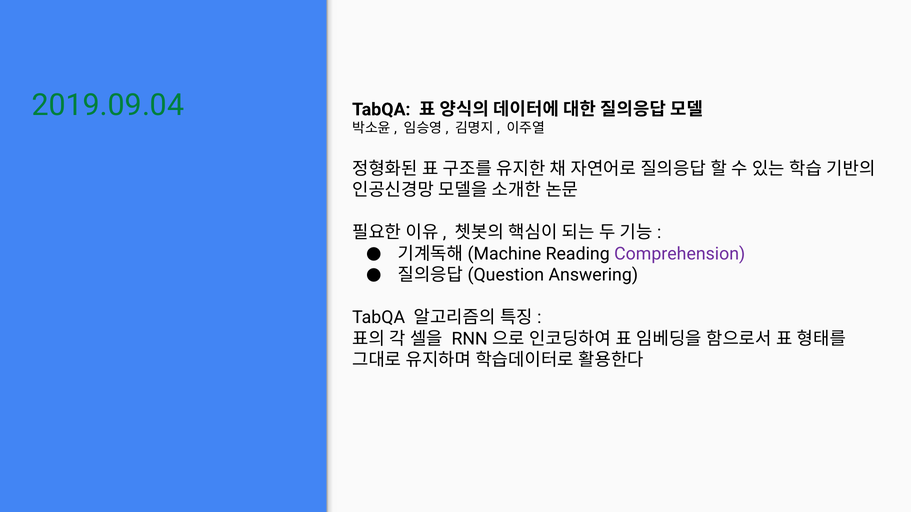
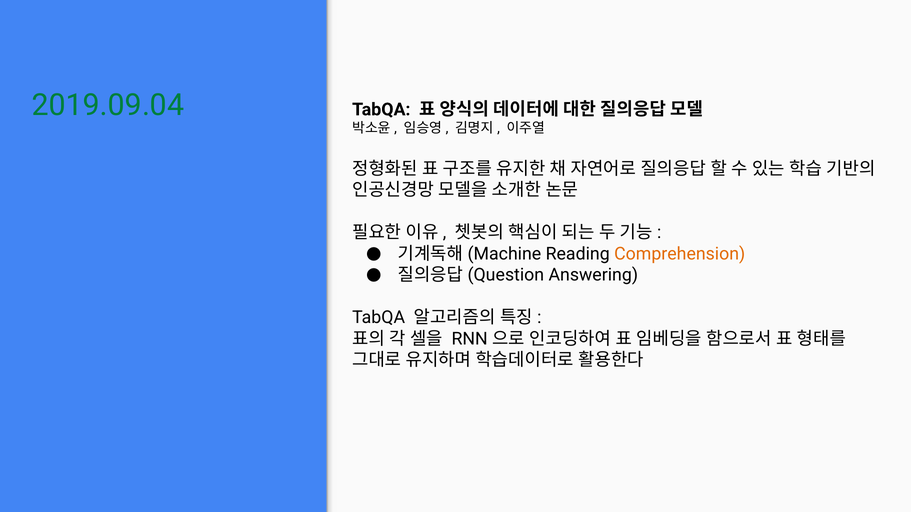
Comprehension colour: purple -> orange (680, 254)
